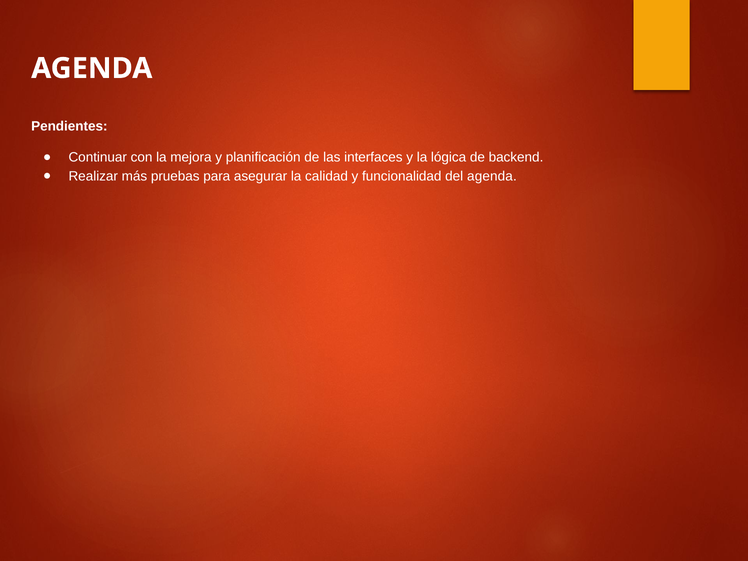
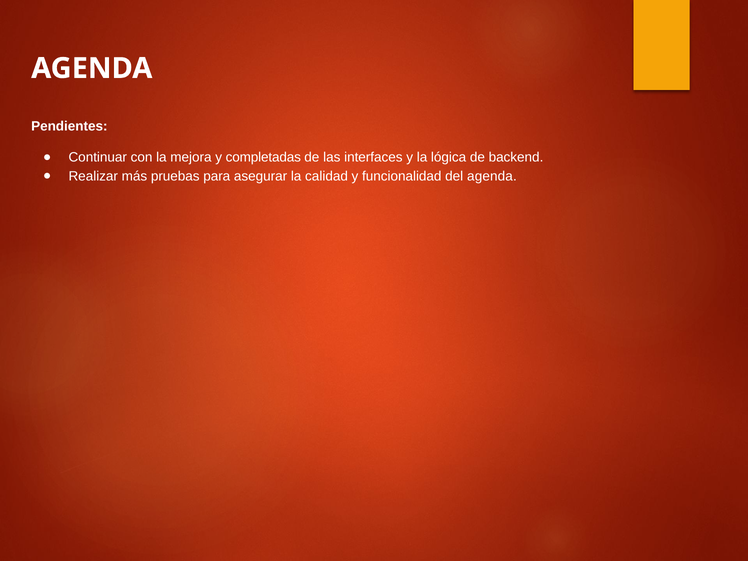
planificación: planificación -> completadas (263, 157)
